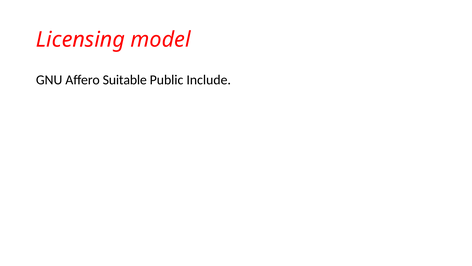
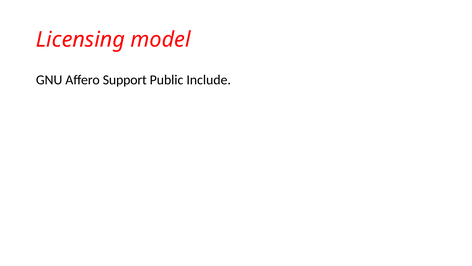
Suitable: Suitable -> Support (125, 80)
